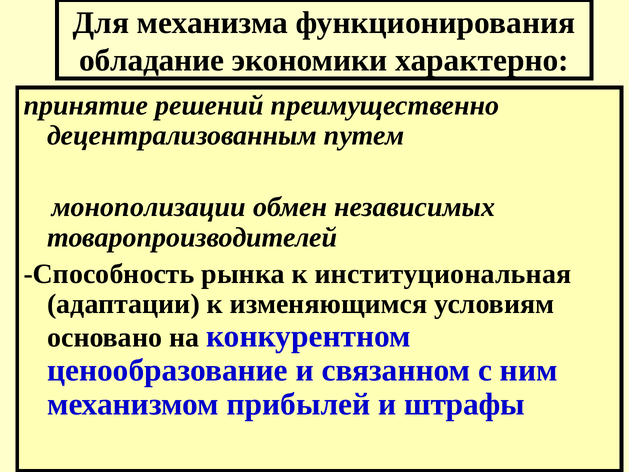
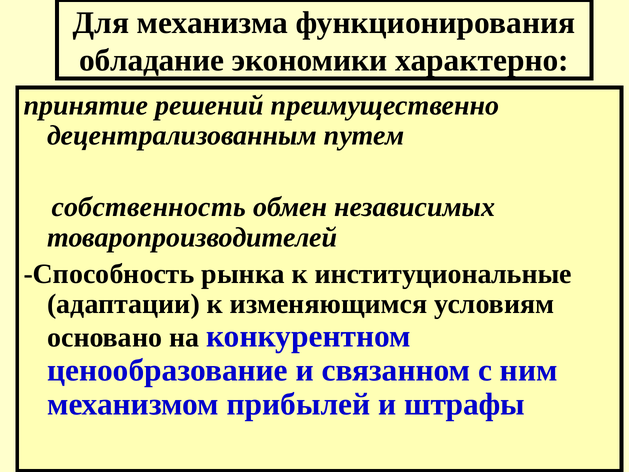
монополизации: монополизации -> собственность (149, 207)
институциональная: институциональная -> институциональные (443, 274)
